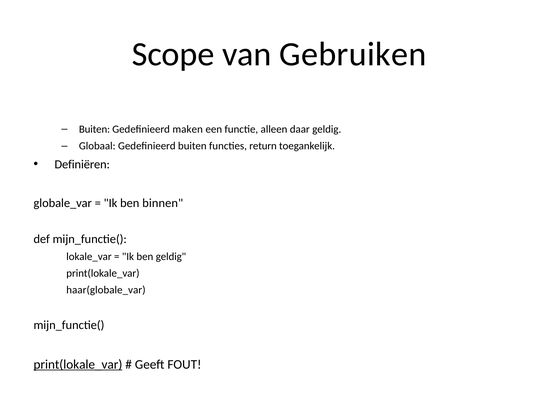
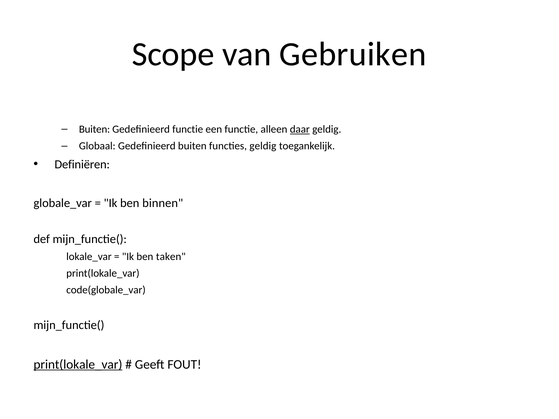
Gedefinieerd maken: maken -> functie (188, 129)
daar underline: none -> present (300, 129)
functies return: return -> geldig (263, 146)
ben geldig: geldig -> taken (171, 257)
haar(globale_var: haar(globale_var -> code(globale_var (106, 290)
